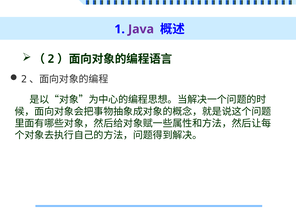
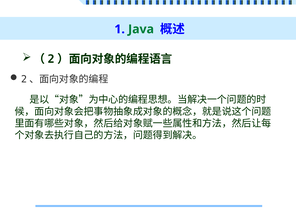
Java colour: purple -> green (141, 29)
